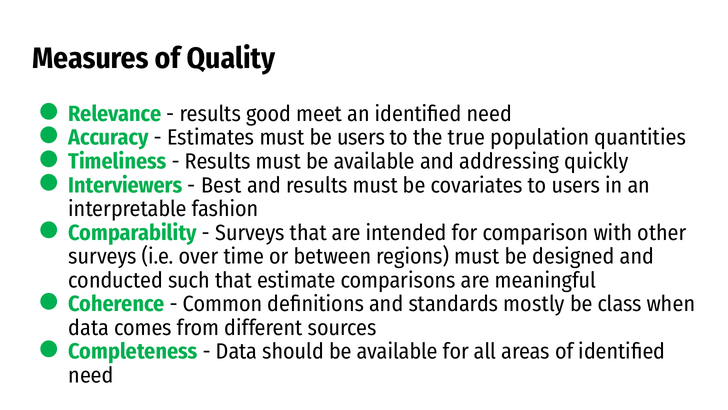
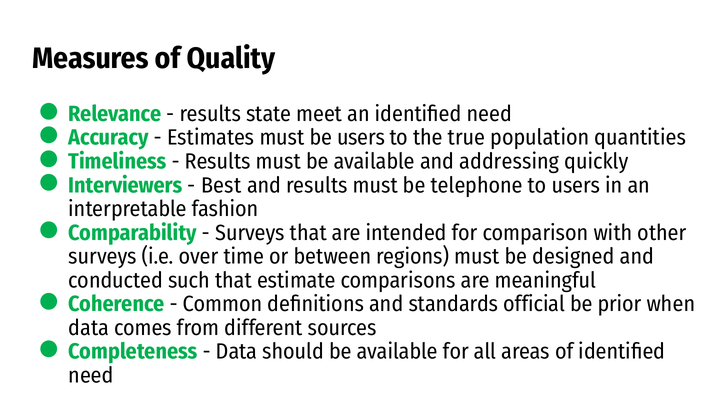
good: good -> state (269, 114)
covariates: covariates -> telephone (477, 185)
mostly: mostly -> official (534, 304)
class: class -> prior (620, 304)
